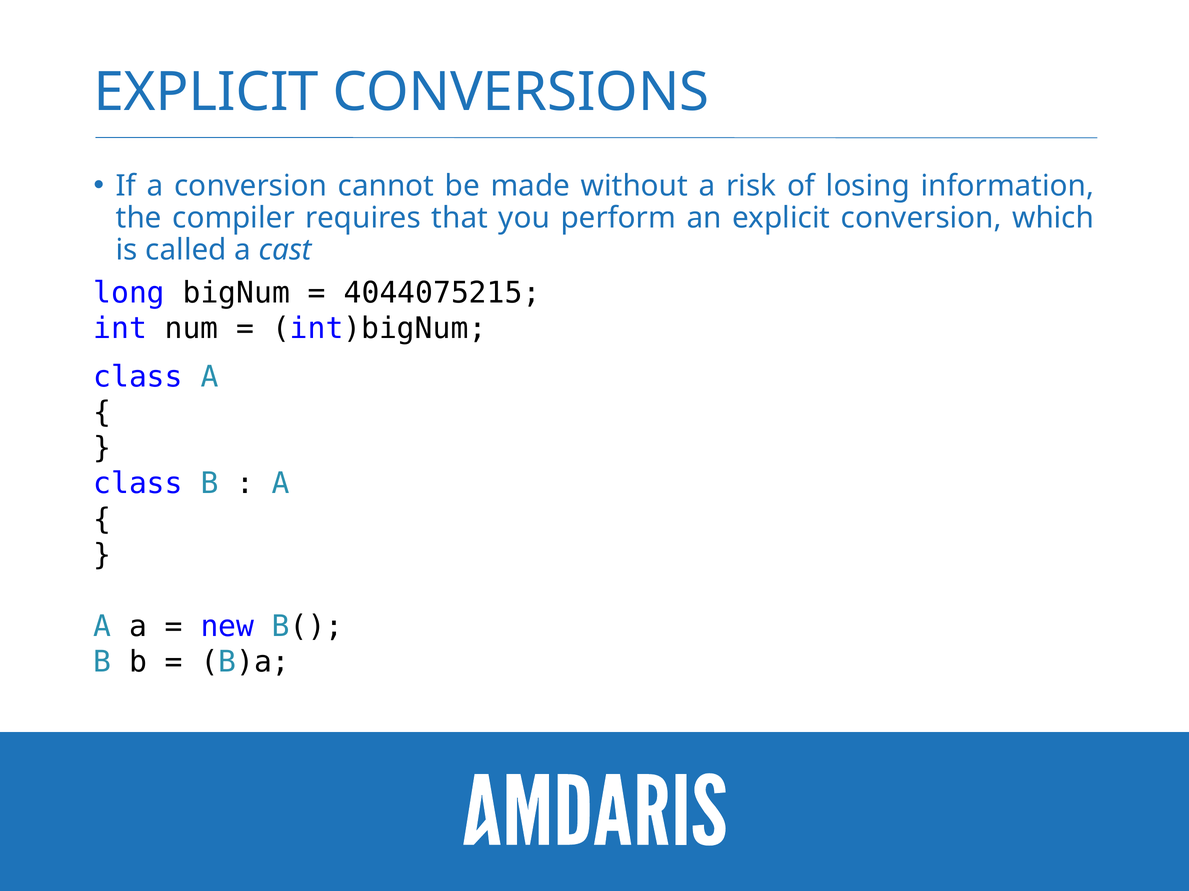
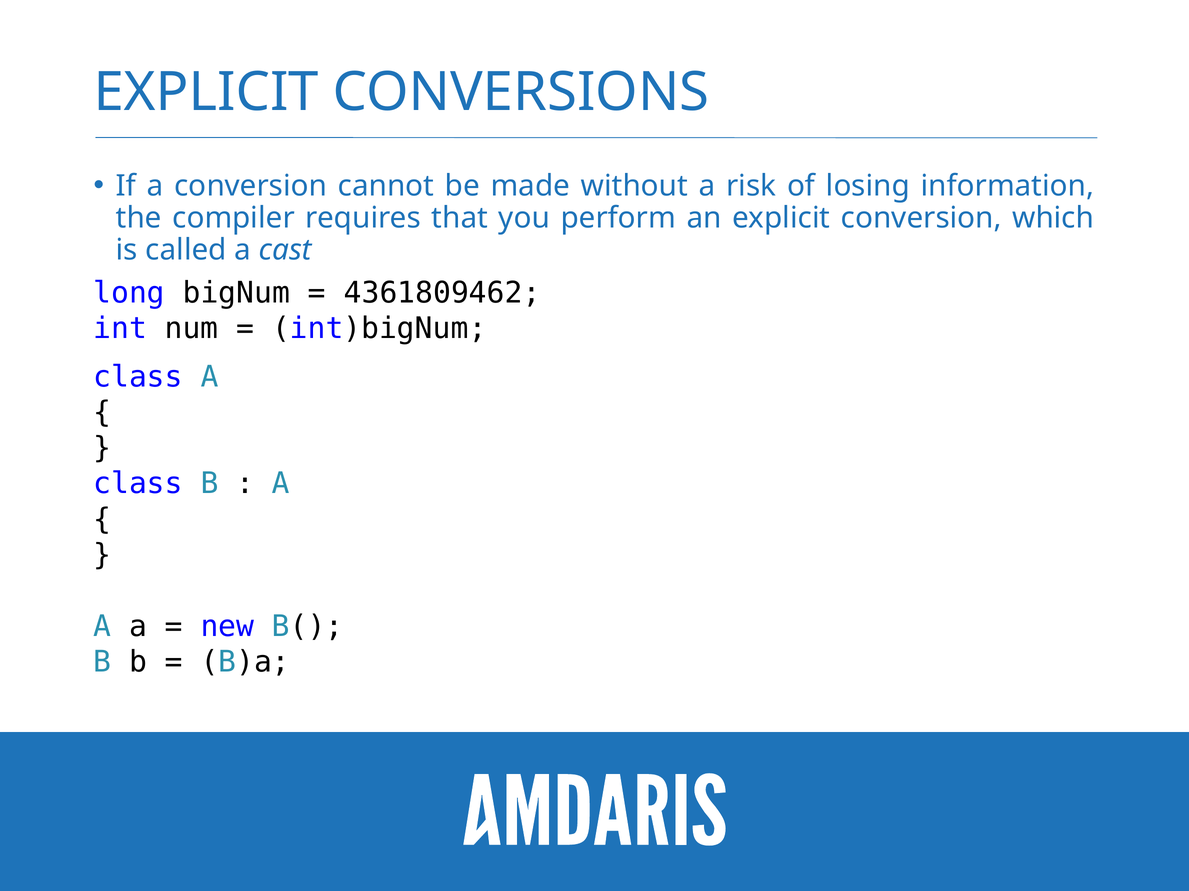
4044075215: 4044075215 -> 4361809462 (442, 293)
